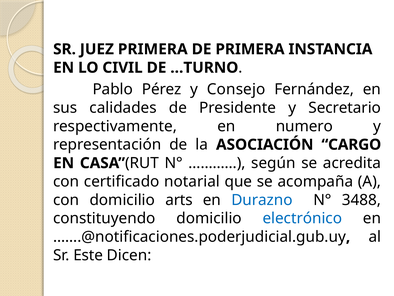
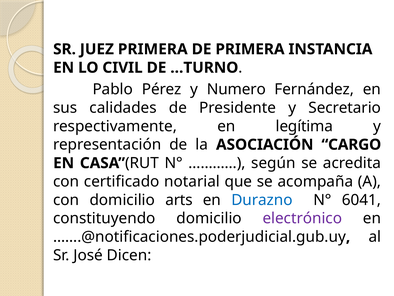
Consejo: Consejo -> Numero (236, 89)
numero: numero -> legítima (304, 126)
3488: 3488 -> 6041 (361, 200)
electrónico colour: blue -> purple (302, 218)
Este: Este -> José (88, 255)
